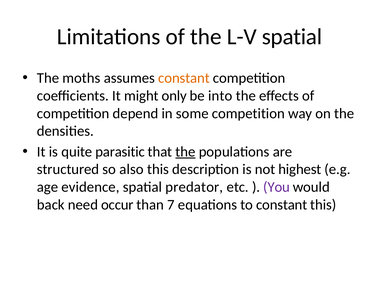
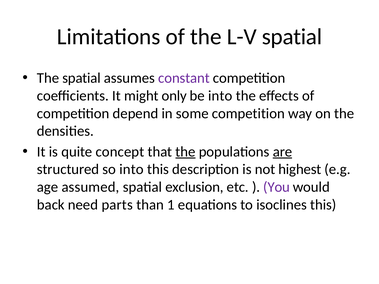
The moths: moths -> spatial (82, 78)
constant colour: orange -> purple (184, 78)
parasitic: parasitic -> concept (120, 152)
are underline: none -> present (282, 152)
so also: also -> into (131, 170)
evidence: evidence -> assumed (90, 187)
predator: predator -> exclusion (194, 187)
occur: occur -> parts (117, 205)
7: 7 -> 1 (171, 205)
to constant: constant -> isoclines (282, 205)
